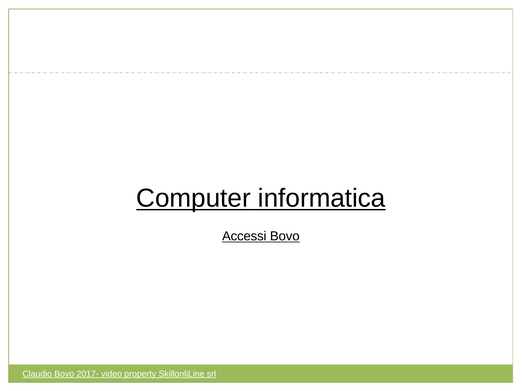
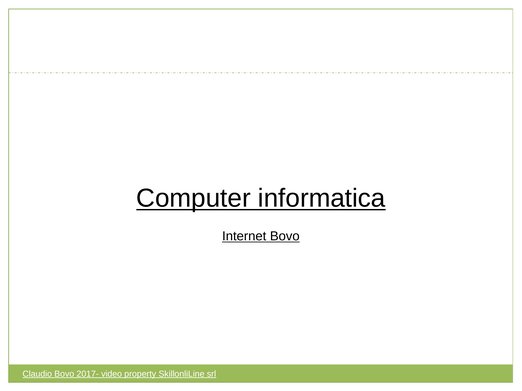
Accessi: Accessi -> Internet (244, 237)
